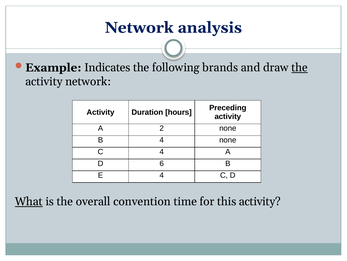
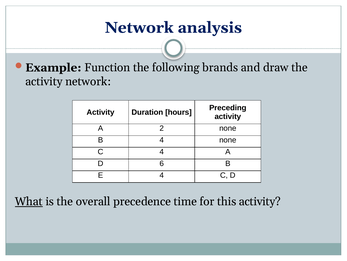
Indicates: Indicates -> Function (107, 67)
the underline: present -> none (300, 67)
convention: convention -> precedence (142, 201)
